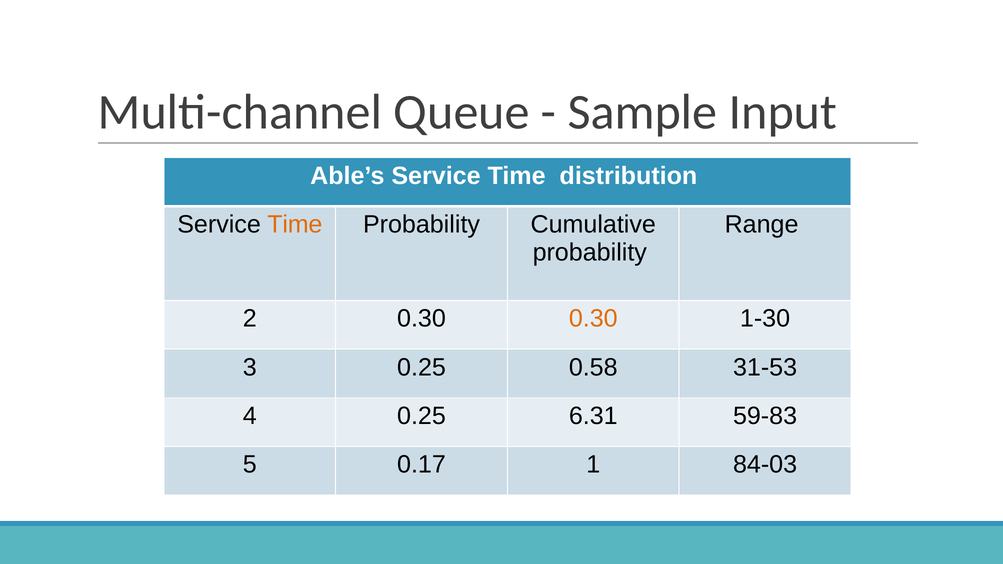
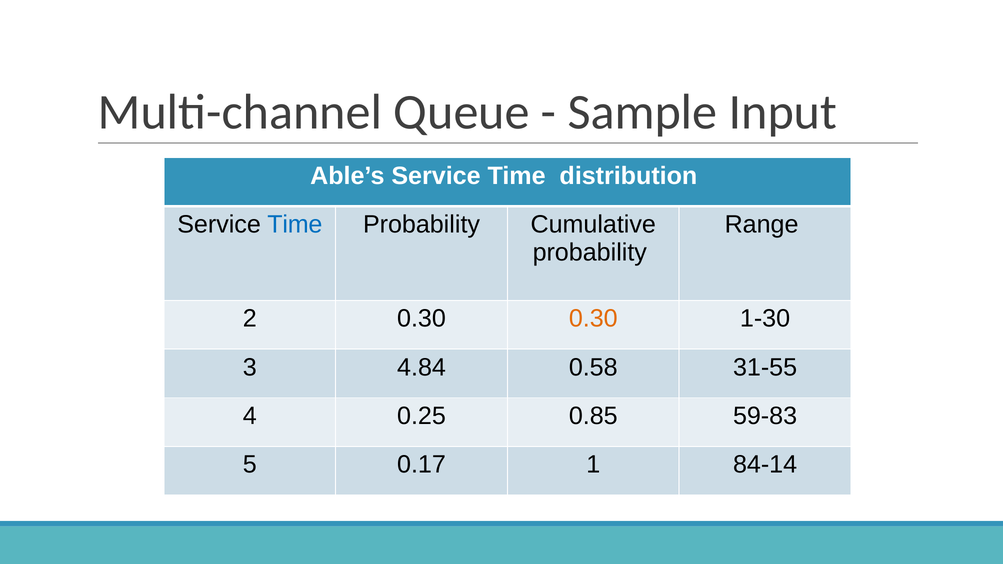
Time colour: orange -> blue (295, 225)
3 0.25: 0.25 -> 4.84 (422, 367)
31-53: 31-53 -> 31-55 (765, 367)
6.31: 6.31 -> 0.85 (593, 416)
84-03: 84-03 -> 84-14 (765, 465)
